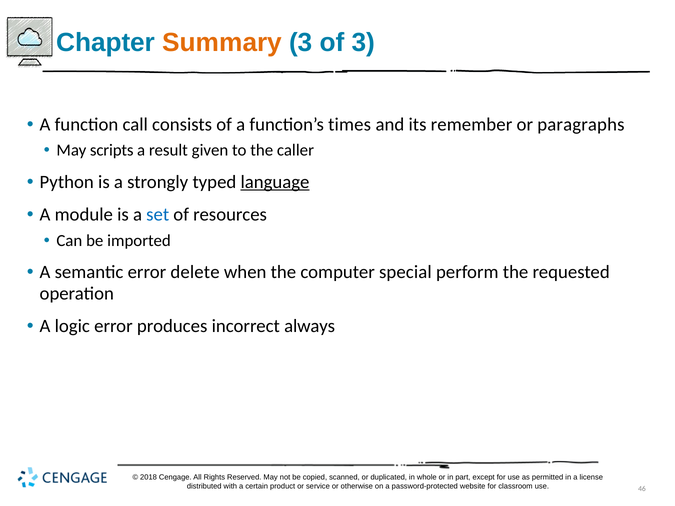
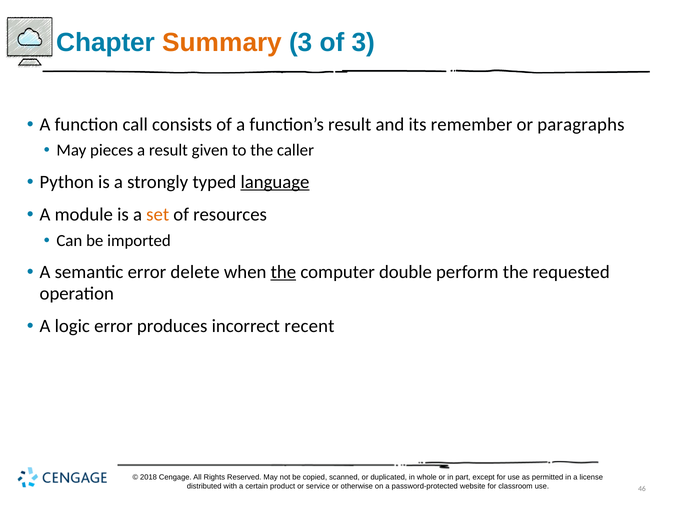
function’s times: times -> result (350, 125)
scripts: scripts -> pieces (112, 150)
set colour: blue -> orange (158, 215)
the underline: none -> present (283, 272)
special: special -> double (405, 272)
always: always -> recent (309, 326)
